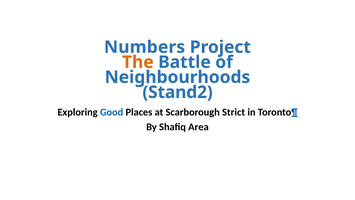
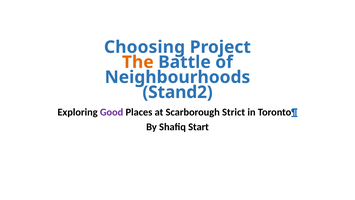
Numbers: Numbers -> Choosing (145, 47)
Good colour: blue -> purple (112, 112)
Area: Area -> Start (199, 127)
